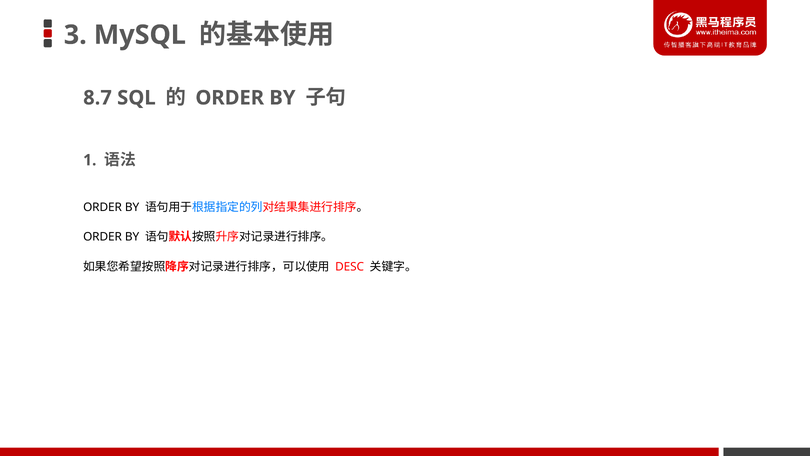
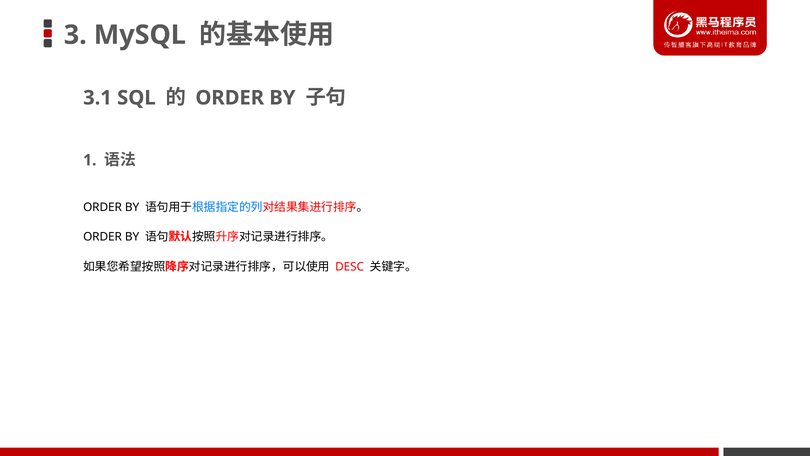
8.7: 8.7 -> 3.1 (98, 98)
